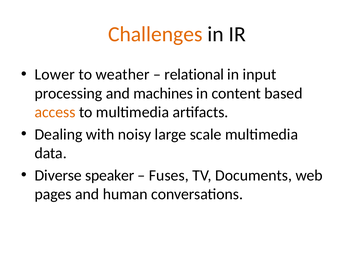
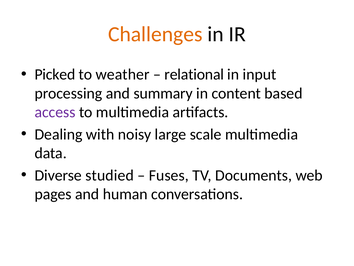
Lower: Lower -> Picked (55, 74)
machines: machines -> summary (163, 93)
access colour: orange -> purple (55, 112)
speaker: speaker -> studied (110, 175)
